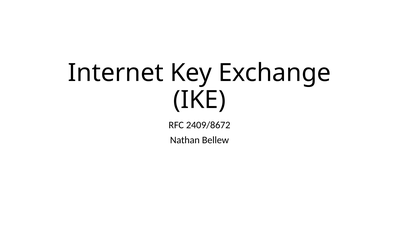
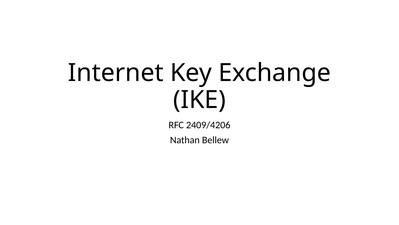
2409/8672: 2409/8672 -> 2409/4206 (208, 125)
